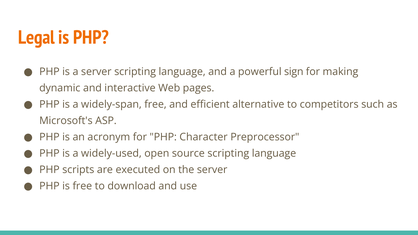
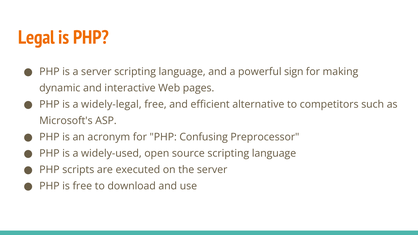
widely-span: widely-span -> widely-legal (111, 105)
Character: Character -> Confusing (204, 137)
